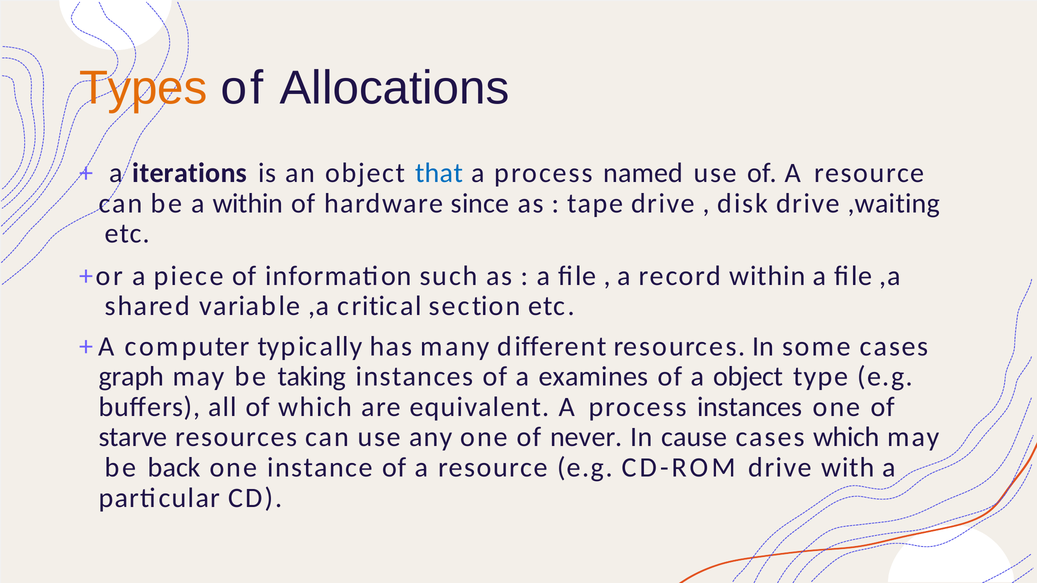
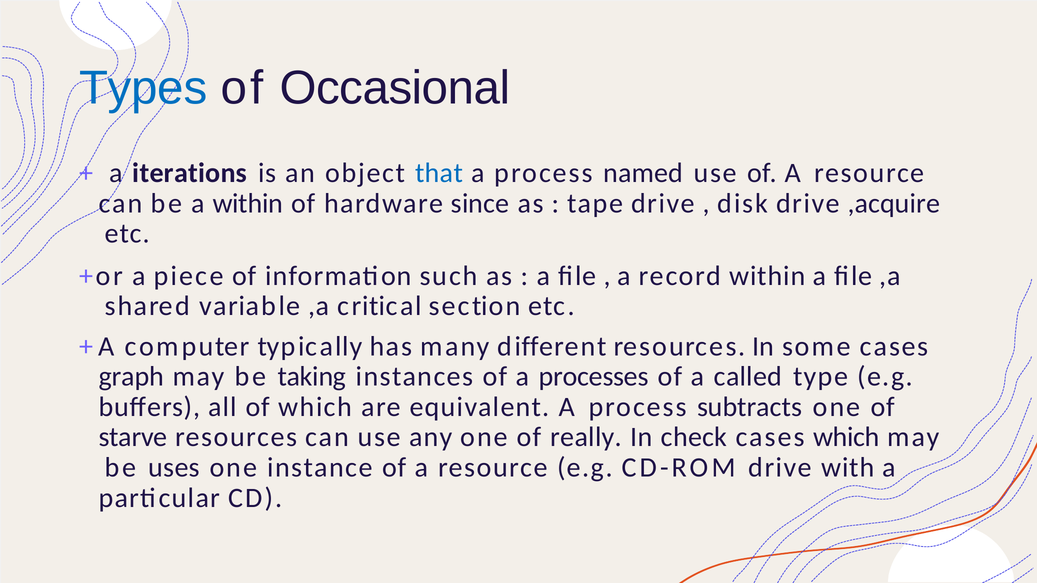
Types colour: orange -> blue (143, 88)
Allocations: Allocations -> Occasional (395, 88)
,waiting: ,waiting -> ,acquire (894, 203)
examines: examines -> processes (594, 377)
a object: object -> called (748, 377)
process instances: instances -> subtracts (750, 407)
never: never -> really (586, 437)
cause: cause -> check (694, 437)
back: back -> uses (174, 468)
